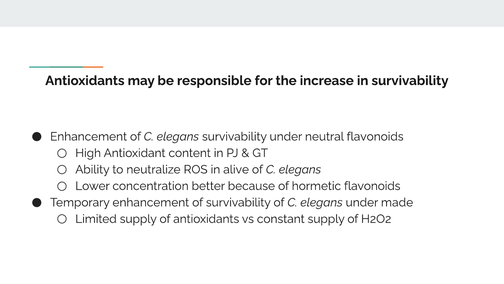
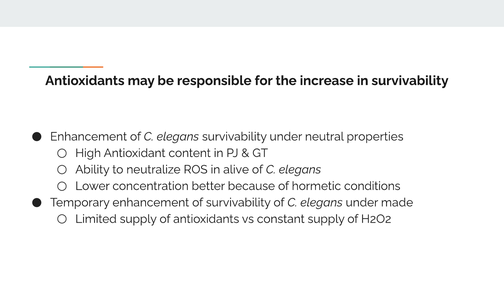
neutral flavonoids: flavonoids -> properties (375, 136)
hormetic flavonoids: flavonoids -> conditions (372, 186)
